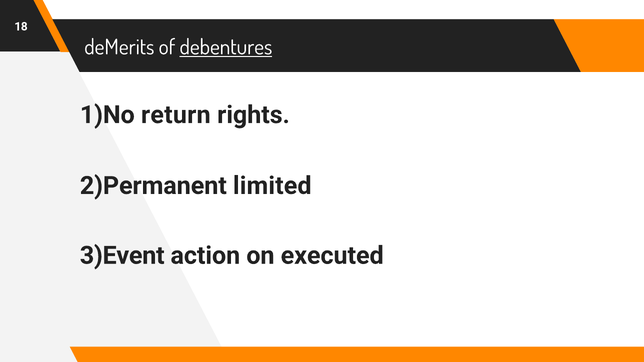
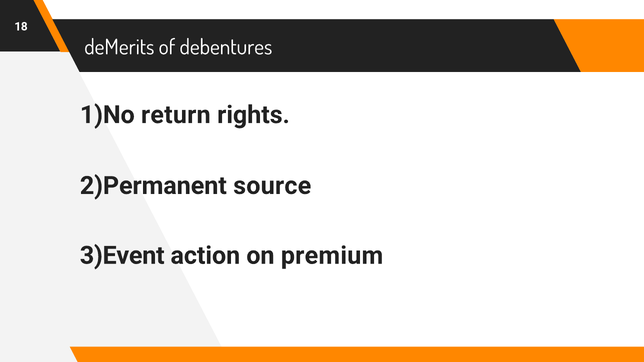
debentures underline: present -> none (226, 47)
limited: limited -> source (272, 186)
executed: executed -> premium (332, 256)
